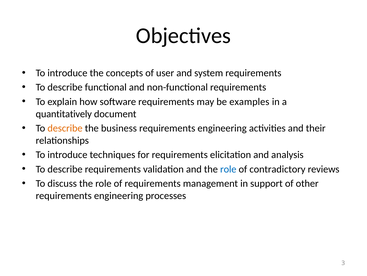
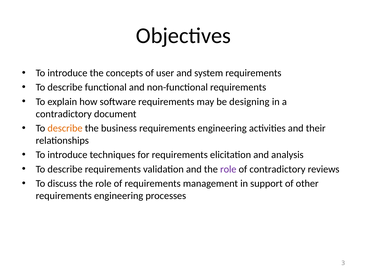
examples: examples -> designing (249, 101)
quantitatively: quantitatively -> contradictory (64, 114)
role colour: blue -> purple (228, 169)
